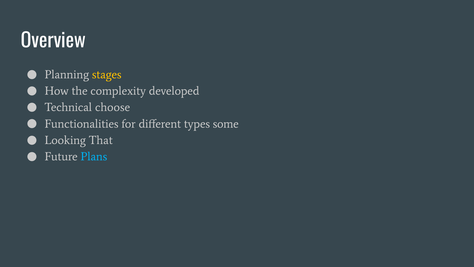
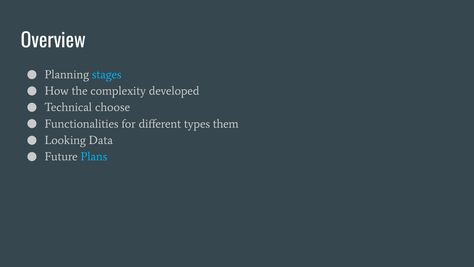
stages colour: yellow -> light blue (107, 75)
some: some -> them (226, 124)
That: That -> Data (101, 140)
